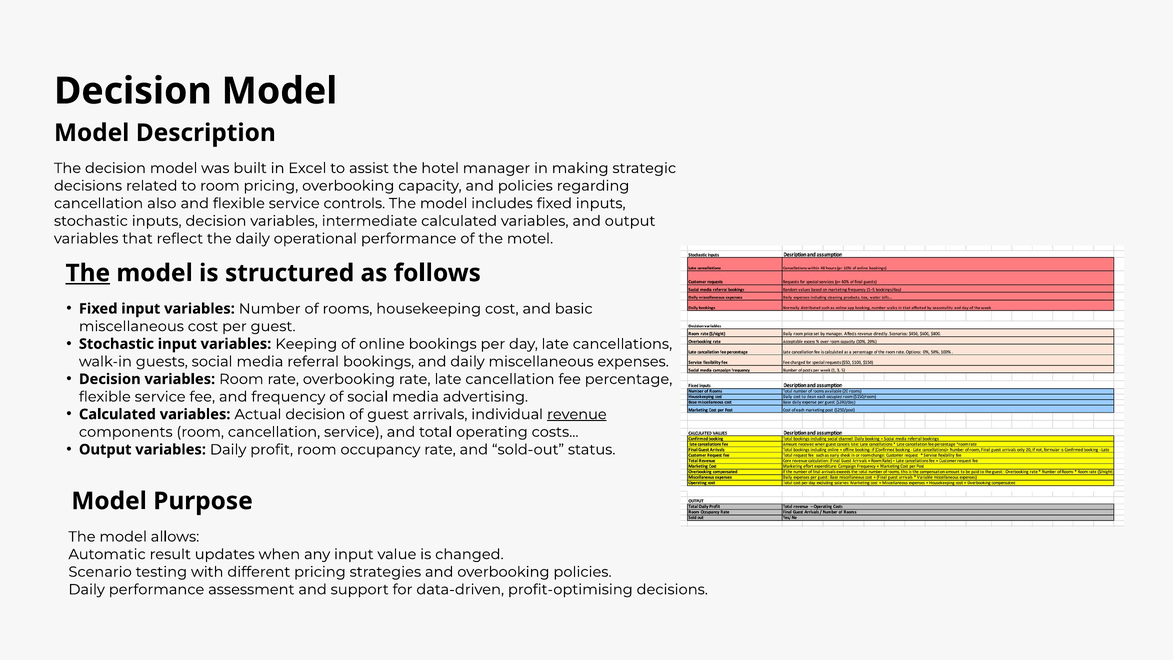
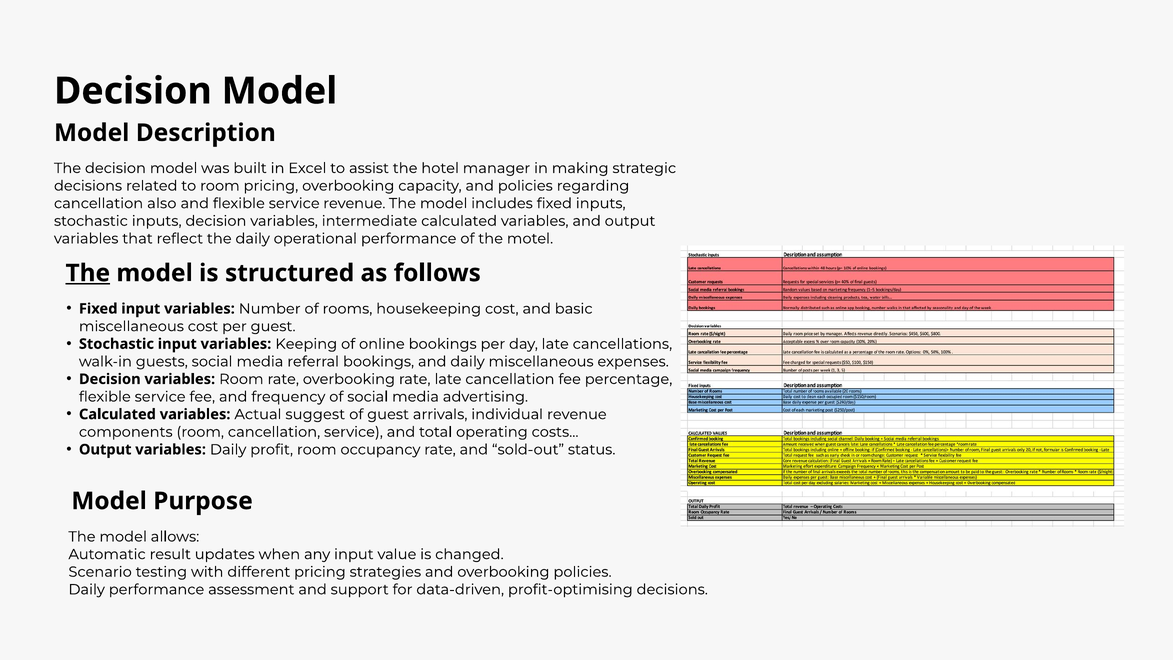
service controls: controls -> revenue (354, 203)
Actual decision: decision -> suggest (315, 414)
revenue underline: present -> none (577, 414)
